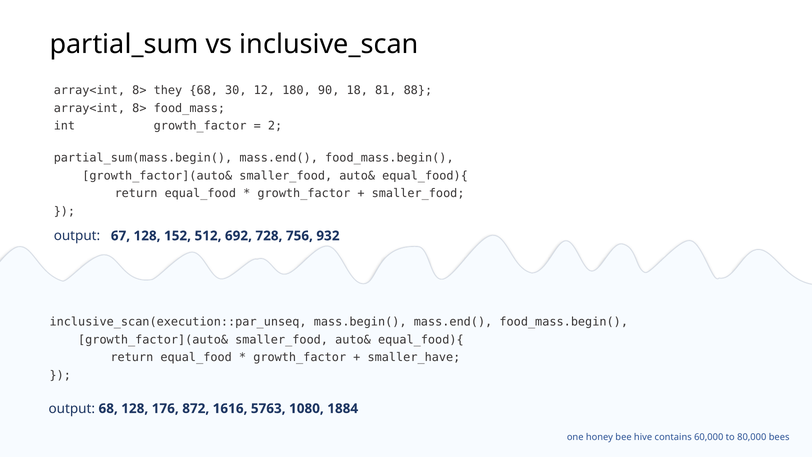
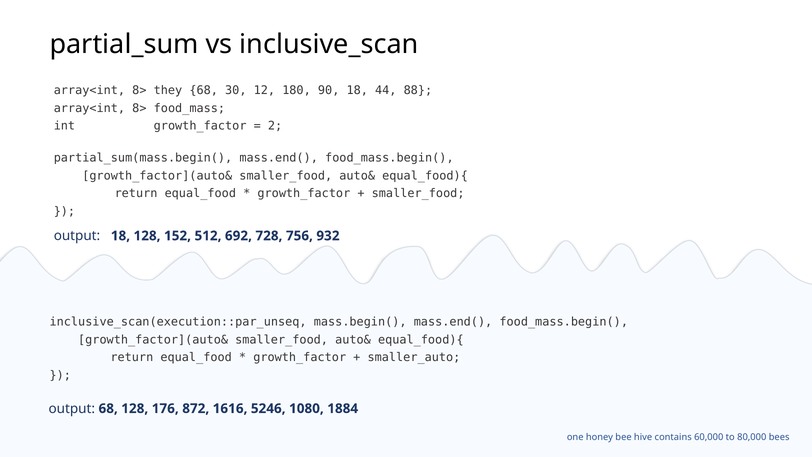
81: 81 -> 44 (386, 90)
output 67: 67 -> 18 (120, 236)
smaller_have: smaller_have -> smaller_auto (414, 357)
5763: 5763 -> 5246 (268, 408)
